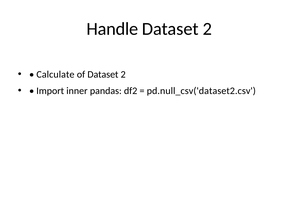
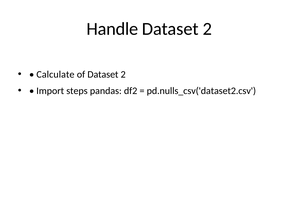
inner: inner -> steps (77, 91)
pd.null_csv('dataset2.csv: pd.null_csv('dataset2.csv -> pd.nulls_csv('dataset2.csv (201, 91)
